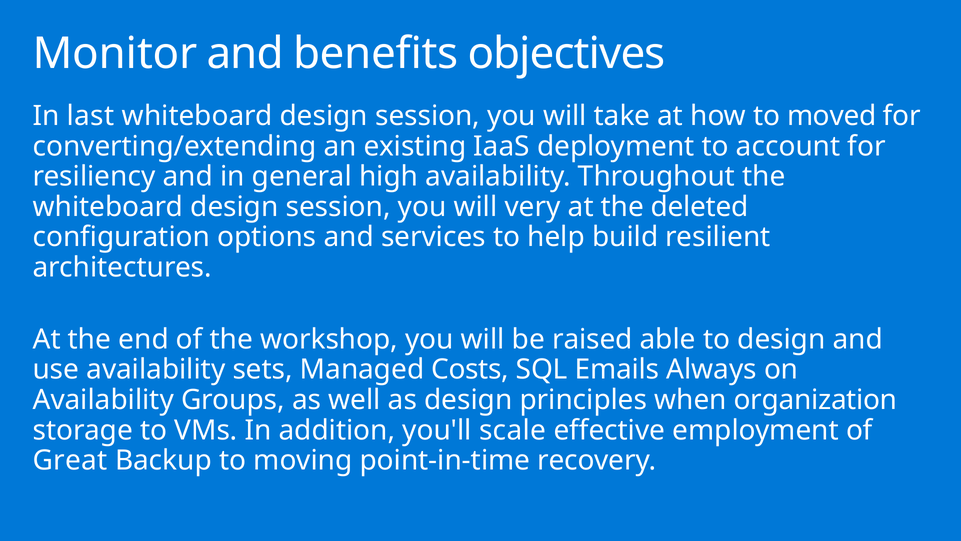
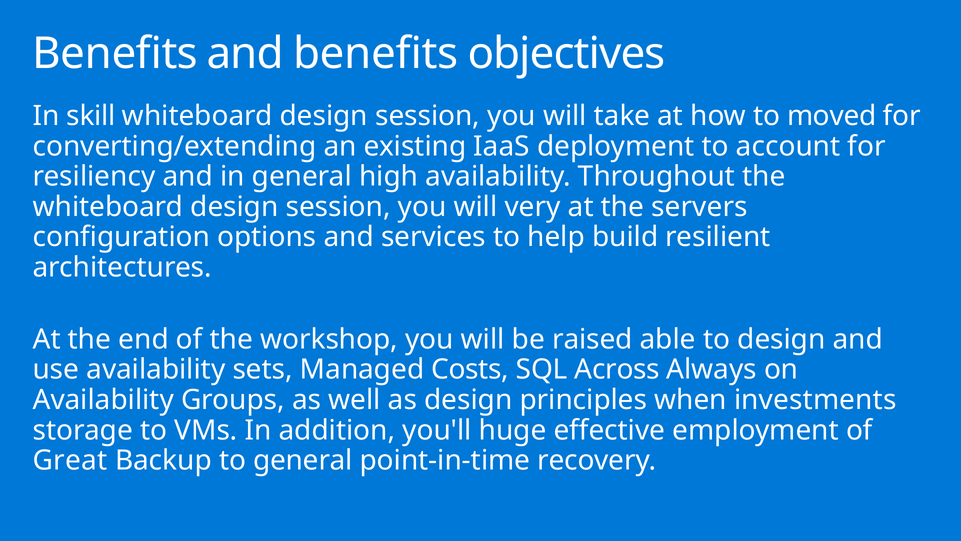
Monitor: Monitor -> Benefits (115, 54)
last: last -> skill (91, 116)
deleted: deleted -> servers (699, 207)
Emails: Emails -> Across (617, 369)
organization: organization -> investments (815, 400)
scale: scale -> huge (513, 430)
to moving: moving -> general (303, 460)
